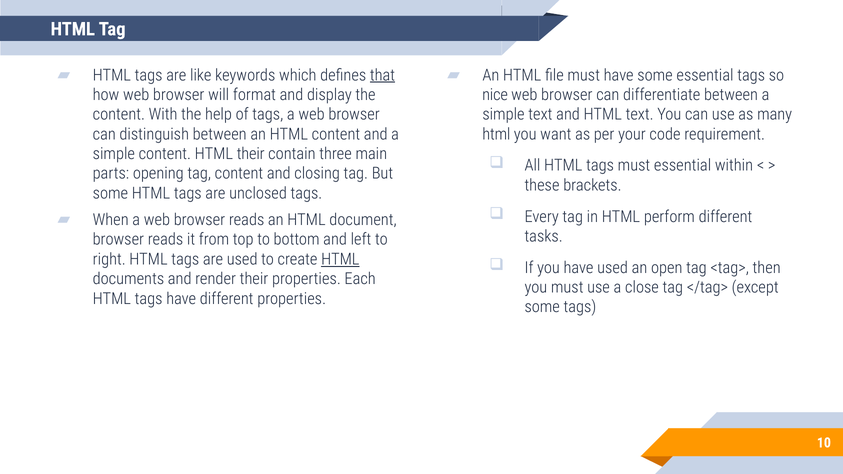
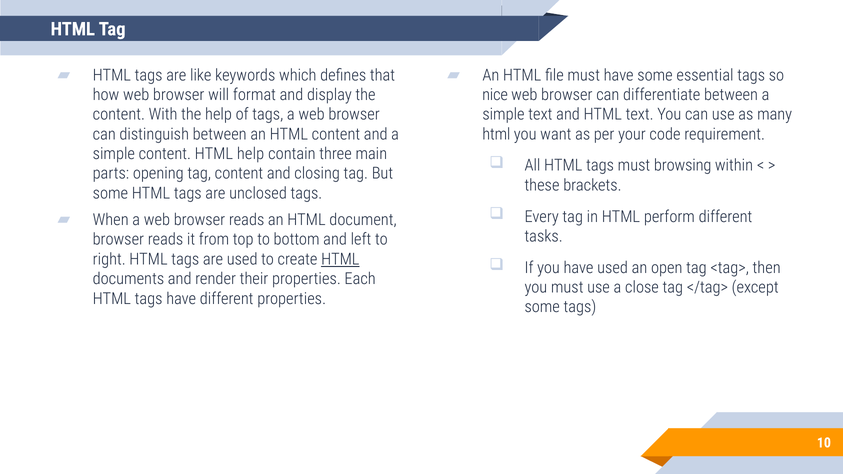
that underline: present -> none (383, 75)
HTML their: their -> help (251, 154)
must essential: essential -> browsing (683, 166)
